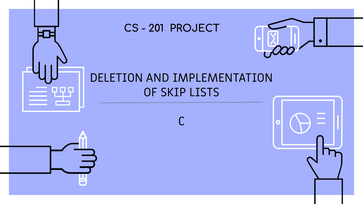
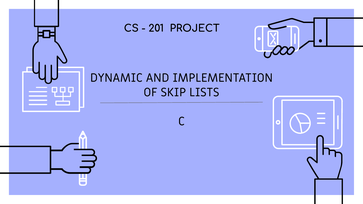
DELETION: DELETION -> DYNAMIC (116, 78)
